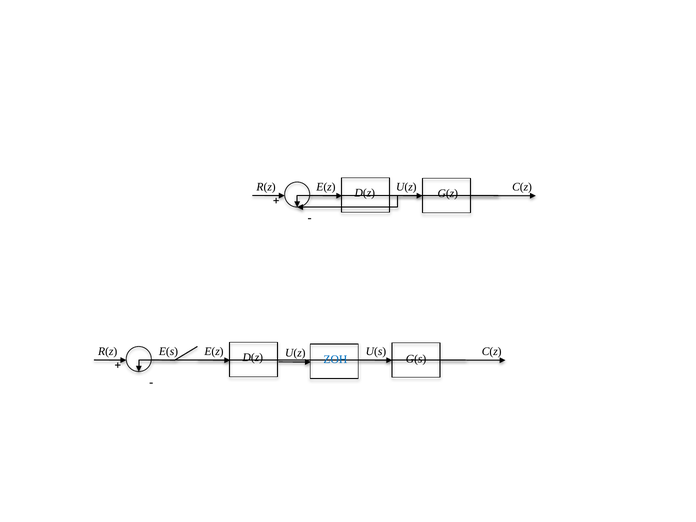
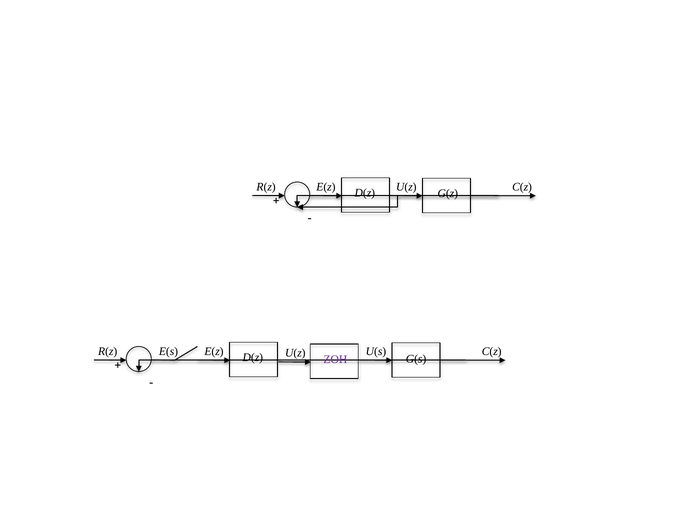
ZOH colour: blue -> purple (335, 359)
